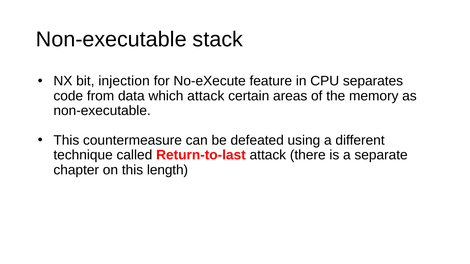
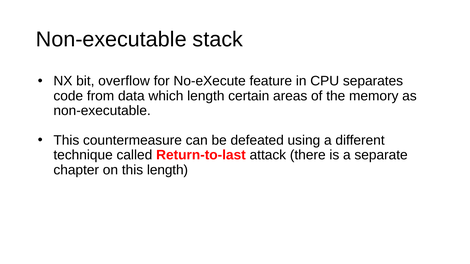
injection: injection -> overflow (124, 81)
which attack: attack -> length (206, 96)
